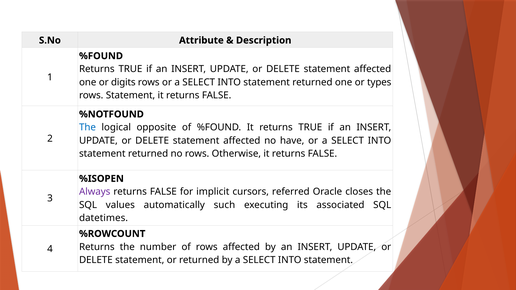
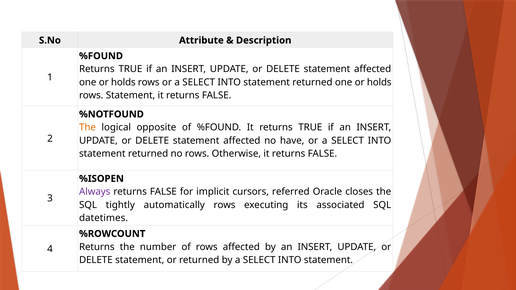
digits: digits -> holds (123, 82)
returned one or types: types -> holds (379, 82)
The colour: blue -> orange (87, 128)
values: values -> tightly (120, 205)
automatically such: such -> rows (225, 205)
